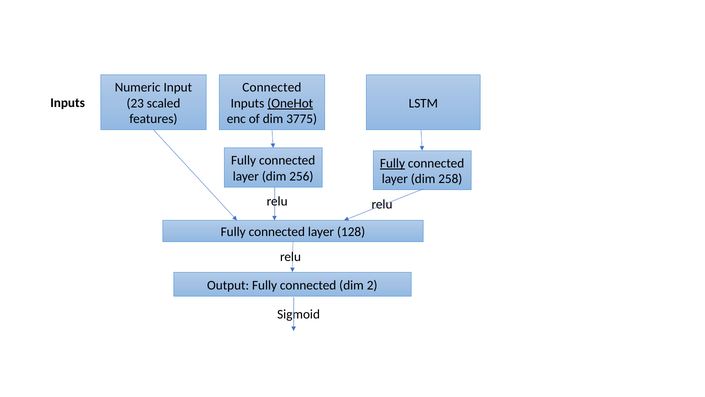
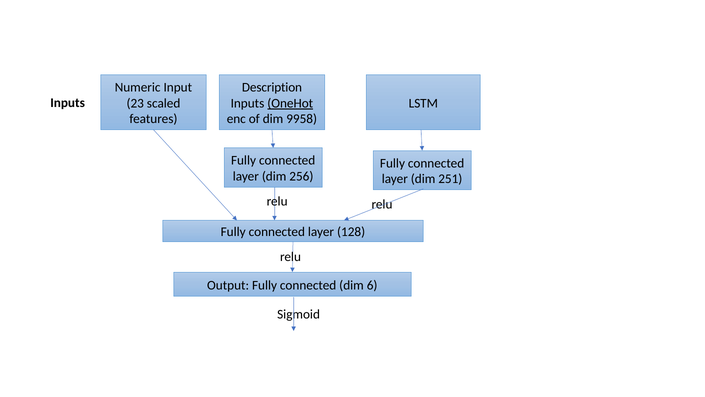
Connected: Connected -> Description (272, 87)
3775: 3775 -> 9958 (302, 119)
Fully underline: present -> none (392, 163)
258: 258 -> 251 (450, 179)
2: 2 -> 6 (372, 285)
